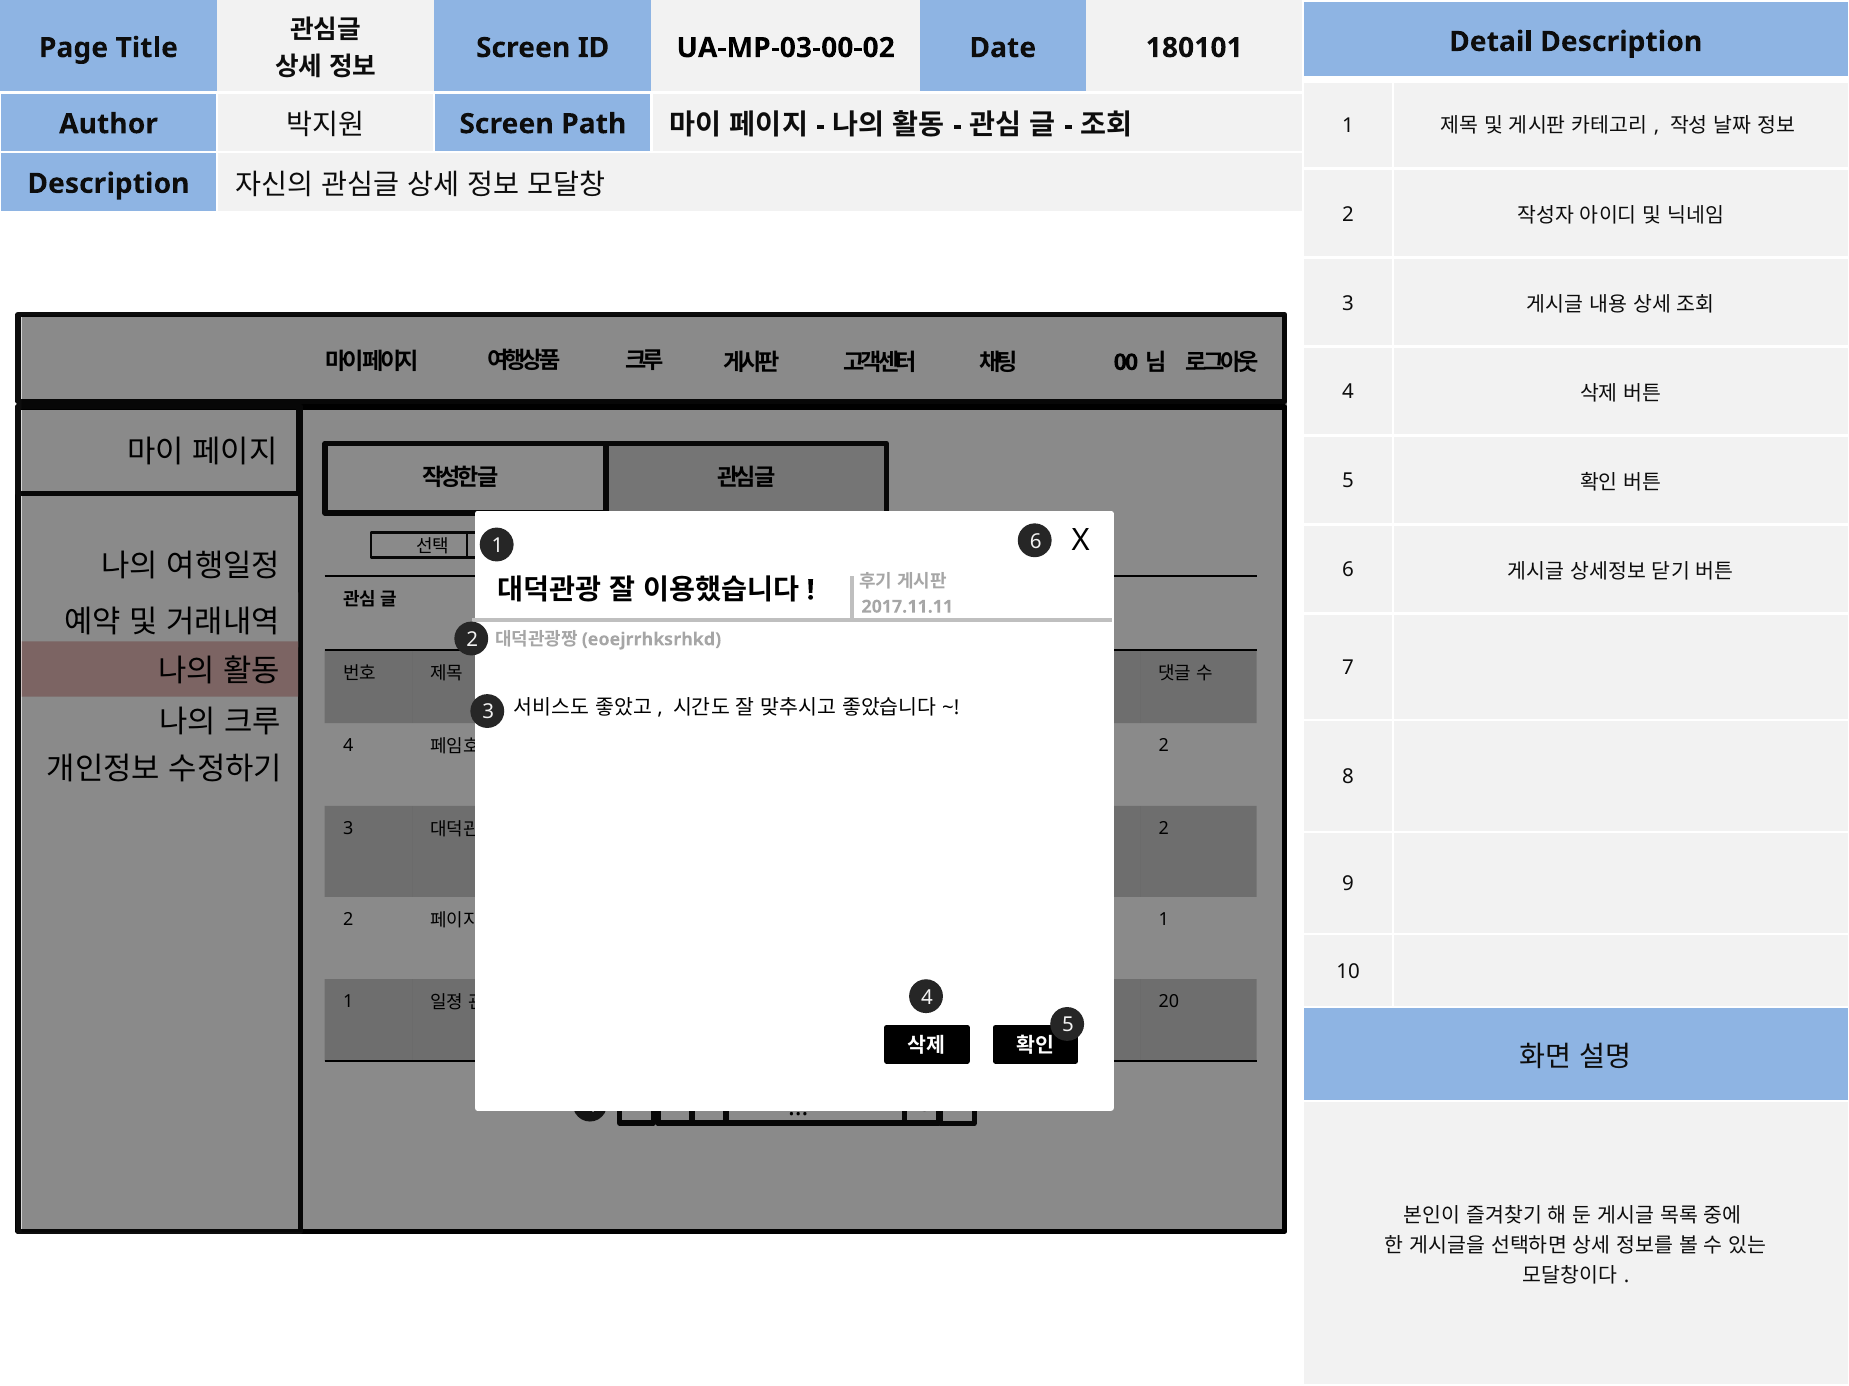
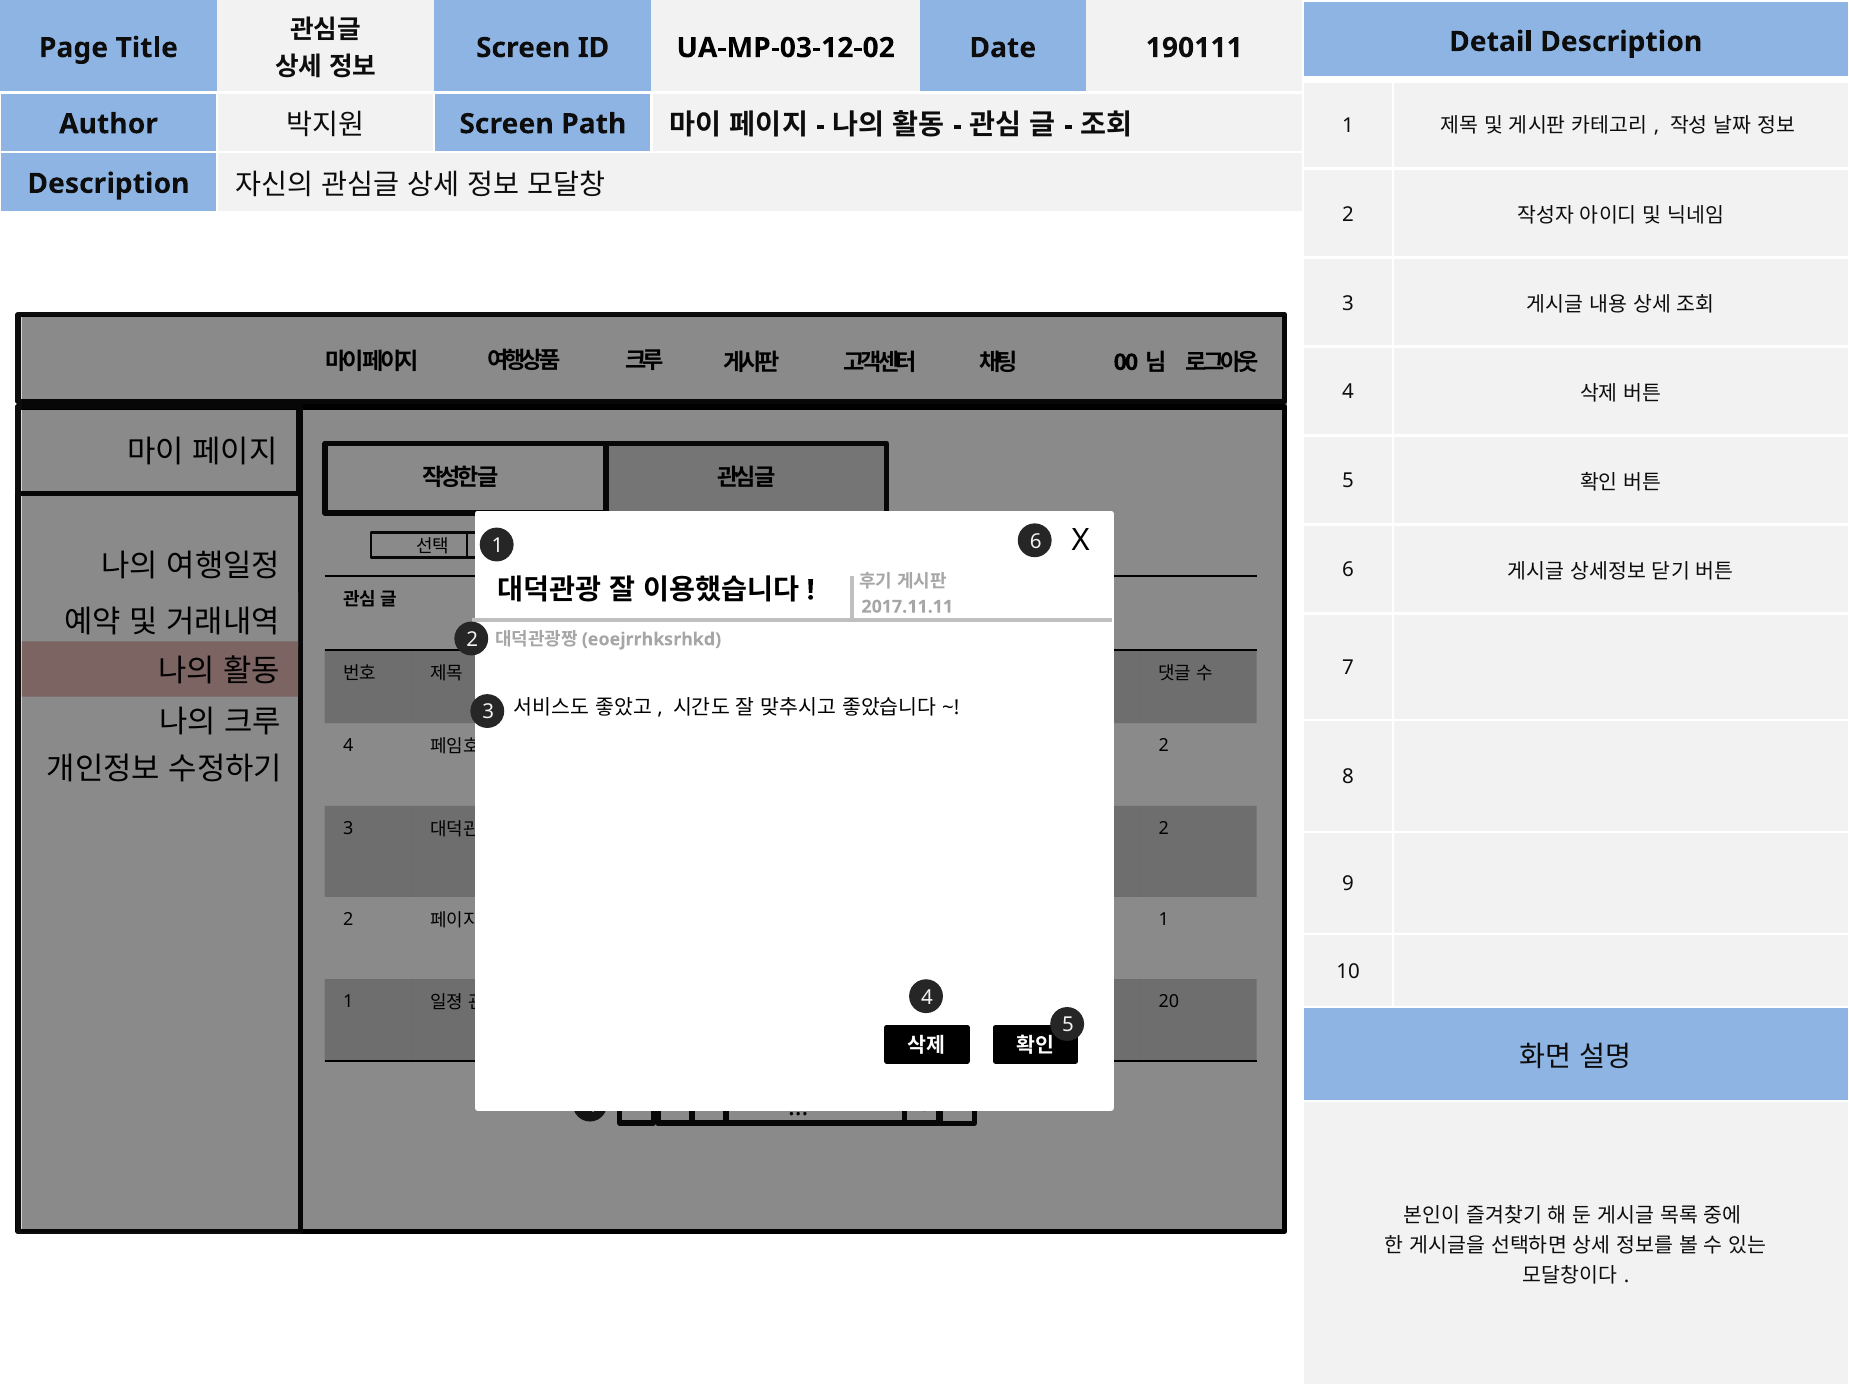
UA-MP-03-00-02: UA-MP-03-00-02 -> UA-MP-03-12-02 (786, 48)
180101: 180101 -> 190111 (1194, 48)
